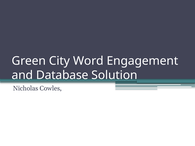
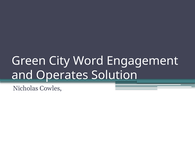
Database: Database -> Operates (62, 75)
